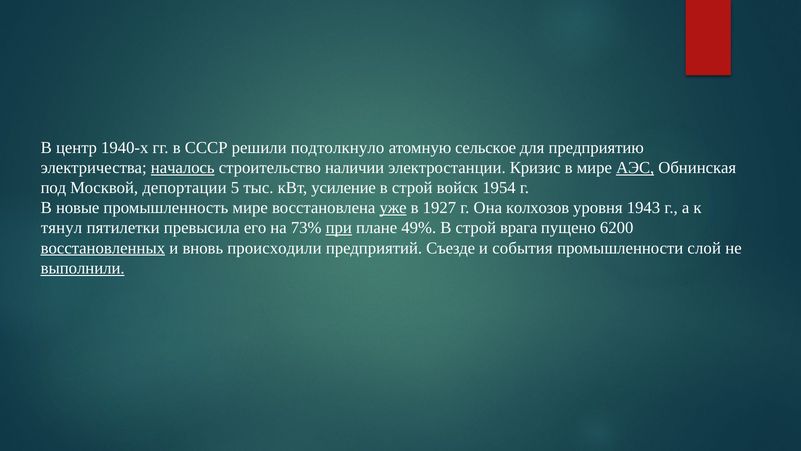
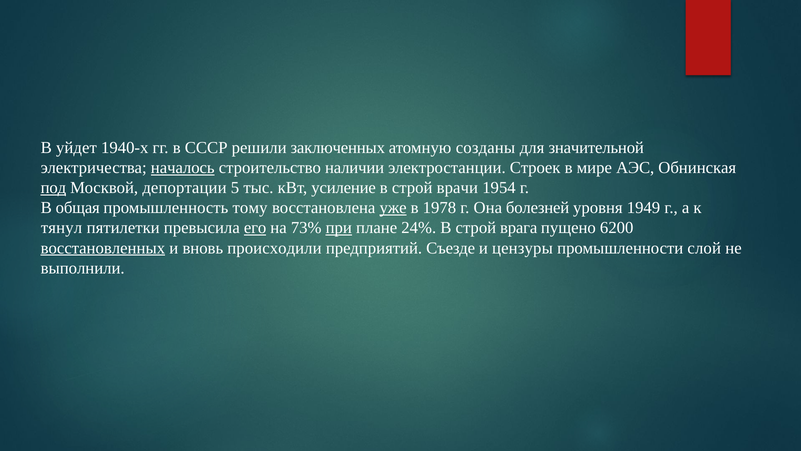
центр: центр -> уйдет (76, 148)
подтолкнуло: подтолкнуло -> заключенных (338, 148)
сельское: сельское -> созданы (485, 148)
предприятию: предприятию -> значительной (596, 148)
Кризис: Кризис -> Строек (535, 168)
АЭС underline: present -> none (635, 168)
под underline: none -> present (53, 188)
войск: войск -> врачи (457, 188)
новые: новые -> общая (78, 208)
промышленность мире: мире -> тому (250, 208)
1927: 1927 -> 1978 (439, 208)
колхозов: колхозов -> болезней (538, 208)
1943: 1943 -> 1949 (643, 208)
его underline: none -> present (255, 228)
49%: 49% -> 24% (419, 228)
события: события -> цензуры (522, 248)
выполнили underline: present -> none (83, 268)
